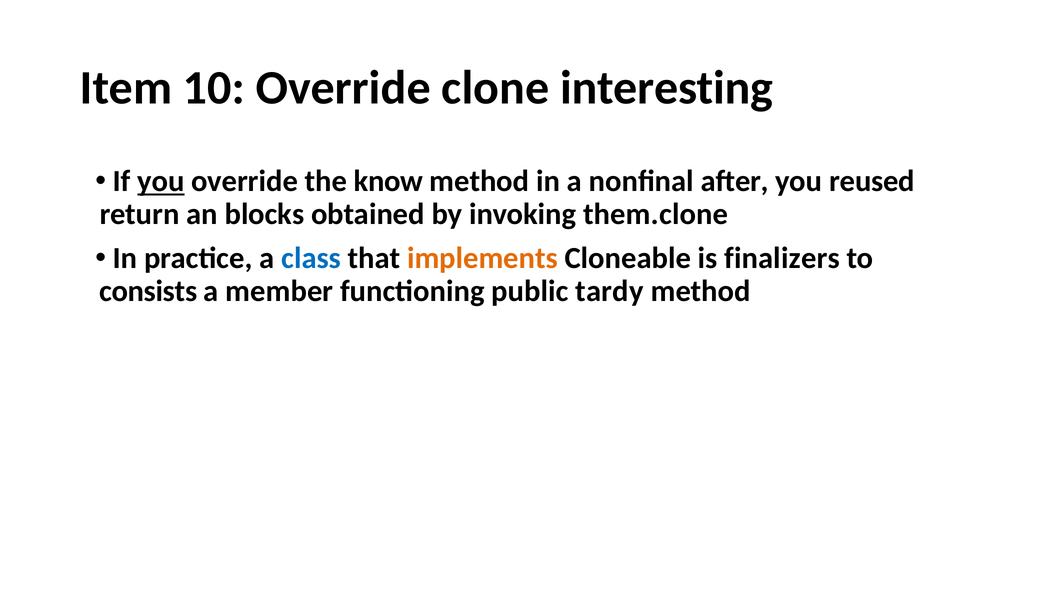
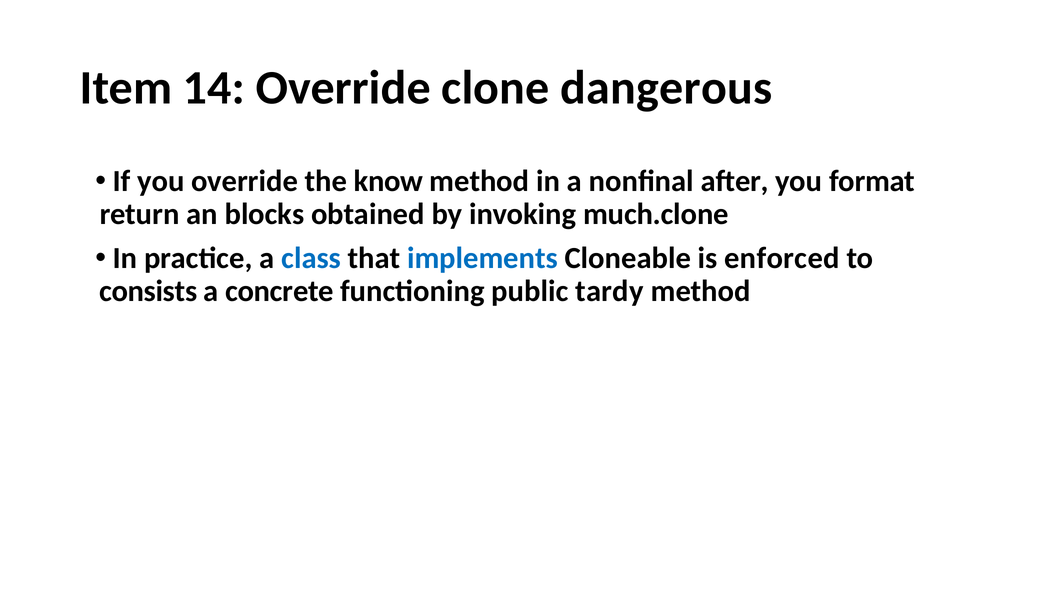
10: 10 -> 14 (214, 88)
interesting: interesting -> dangerous (666, 88)
you underline: present -> none (161, 181)
reused: reused -> format (872, 181)
them.clone: them.clone -> much.clone (656, 214)
implements colour: orange -> blue (482, 258)
finalizers: finalizers -> enforced (782, 258)
member: member -> concrete (280, 291)
